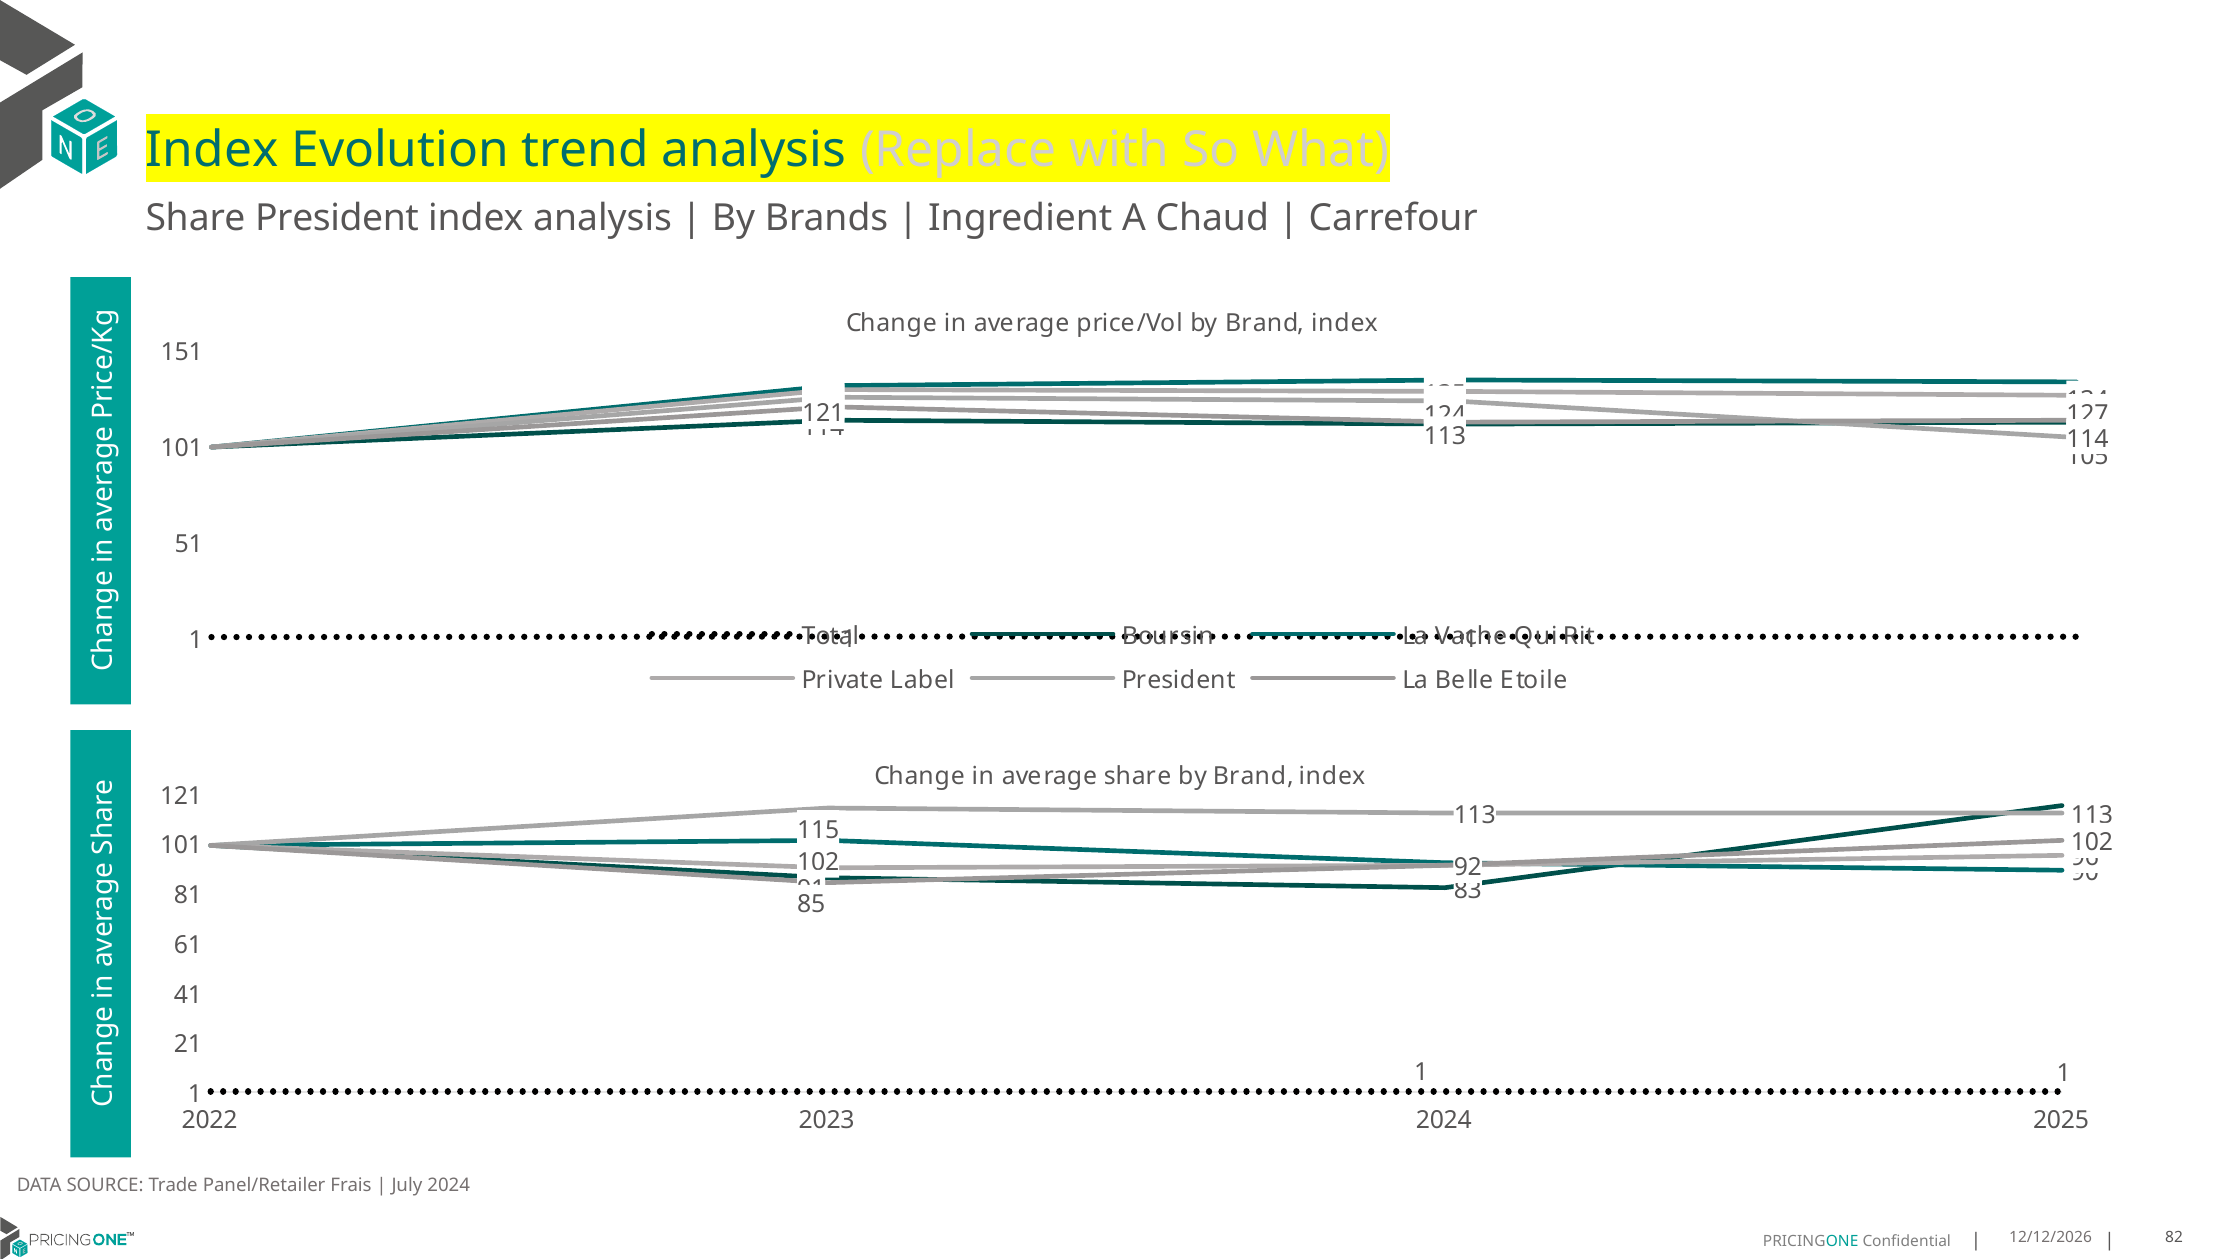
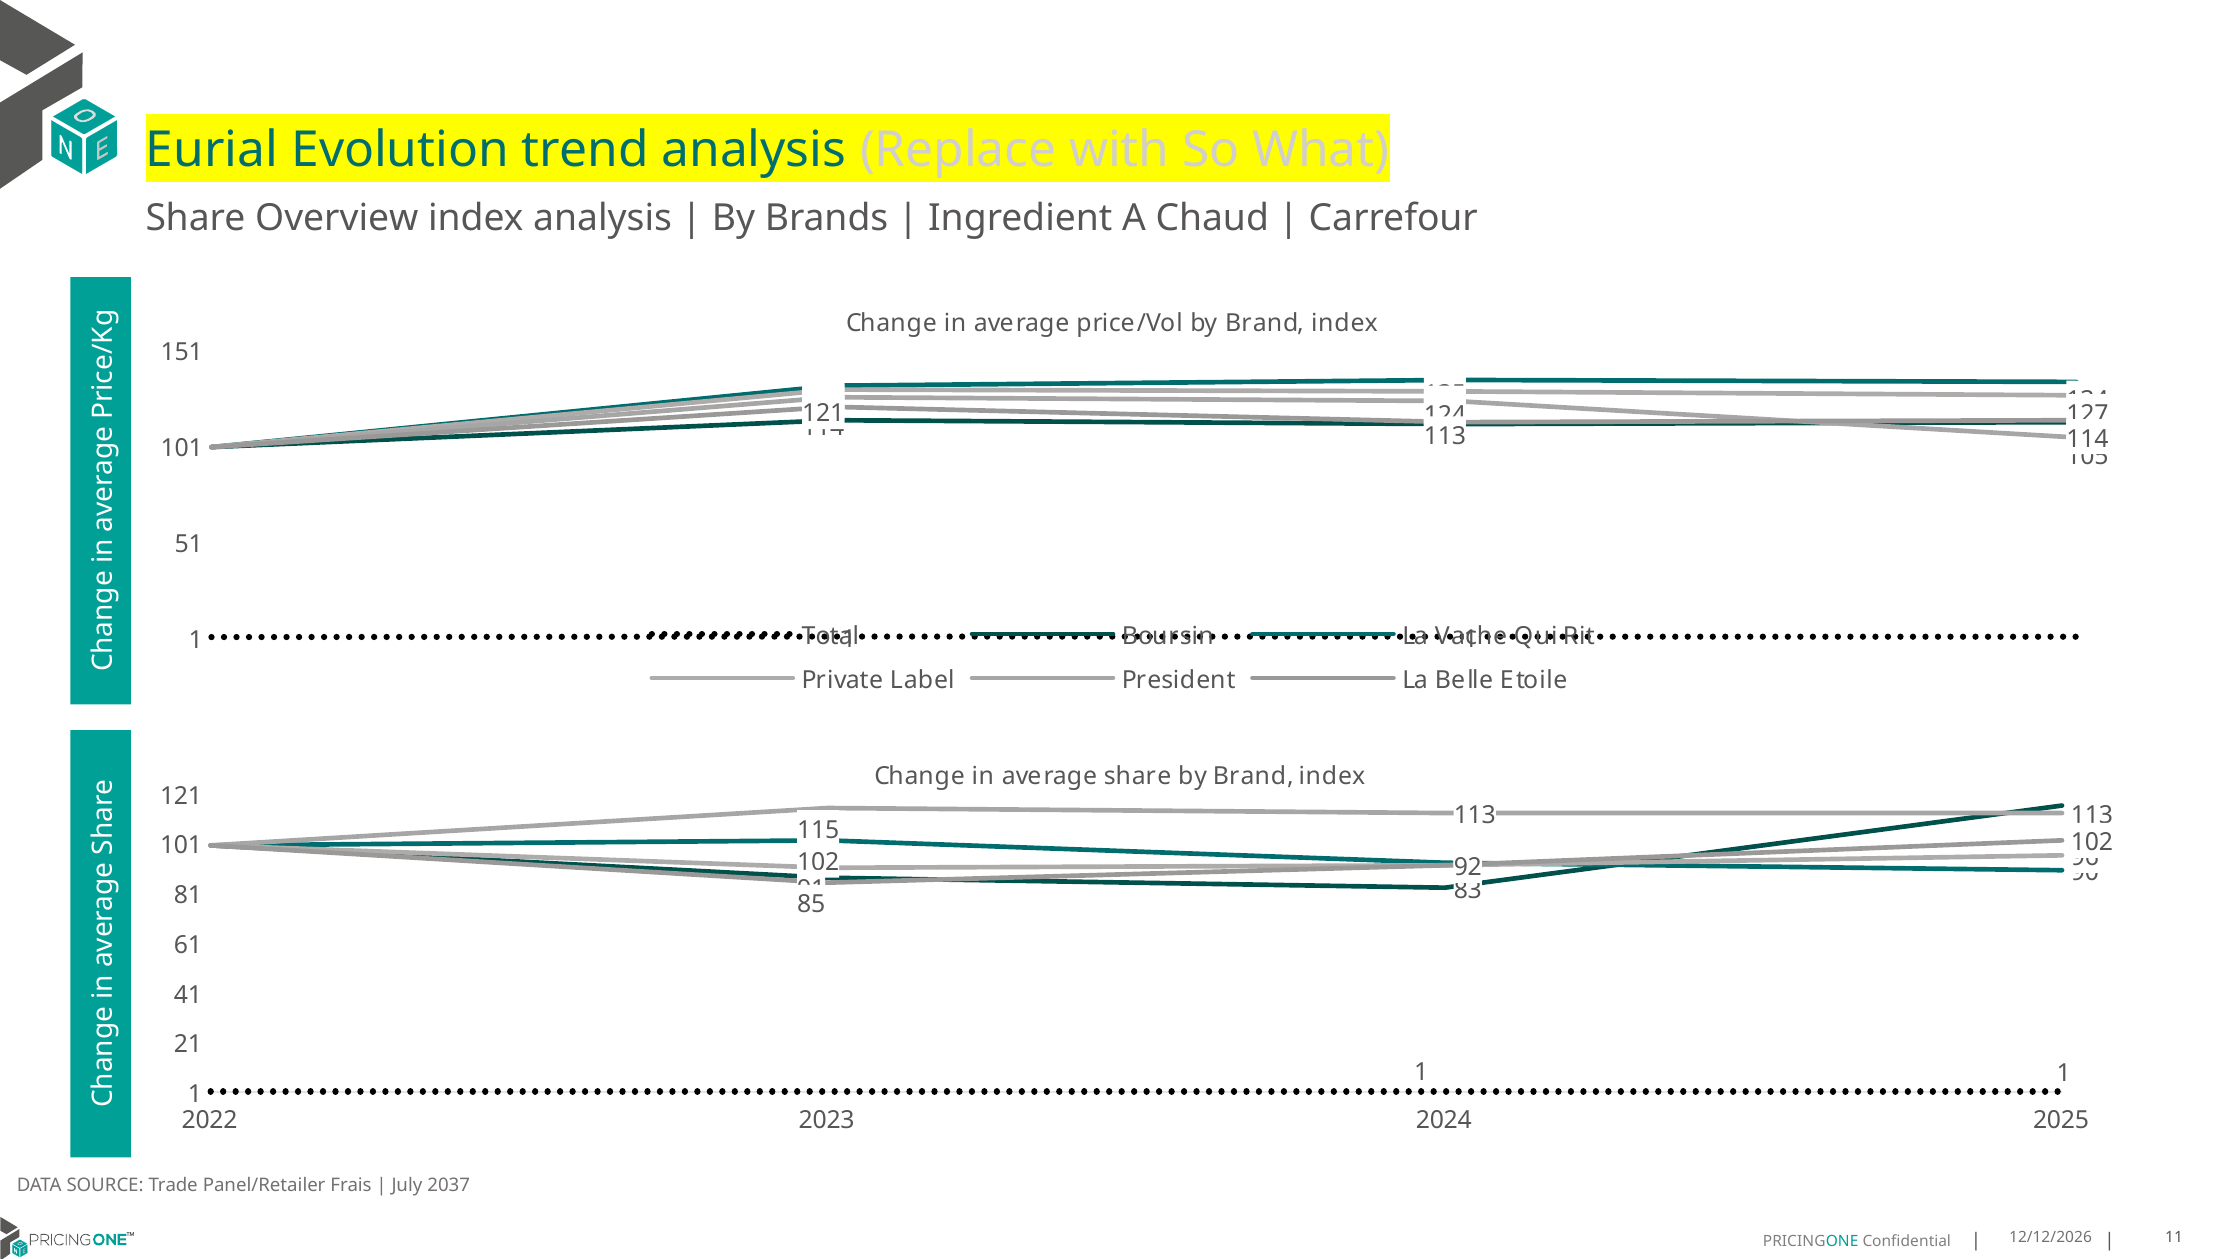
Index: Index -> Eurial (212, 150)
Share President: President -> Overview (337, 218)
July 2024: 2024 -> 2037 (449, 1186)
82: 82 -> 11 (2174, 1238)
